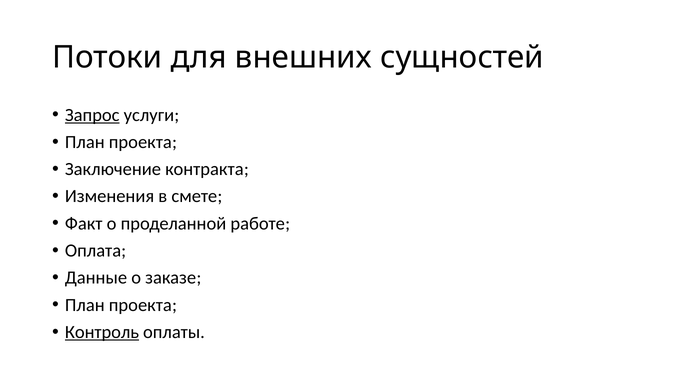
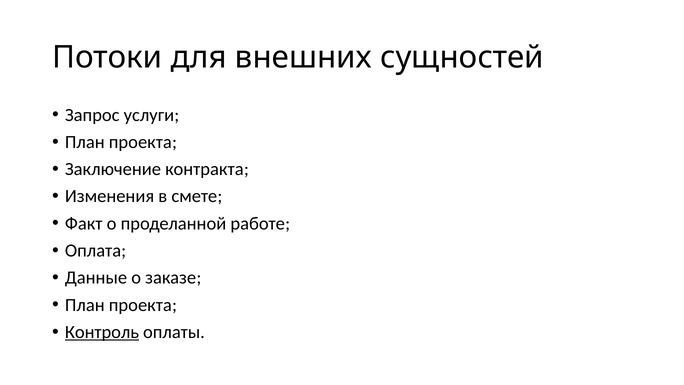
Запрос underline: present -> none (92, 115)
